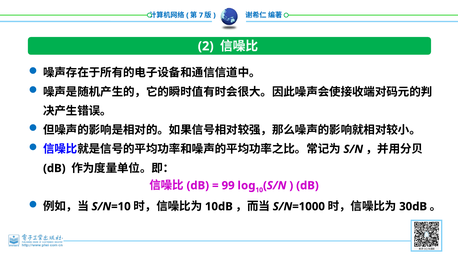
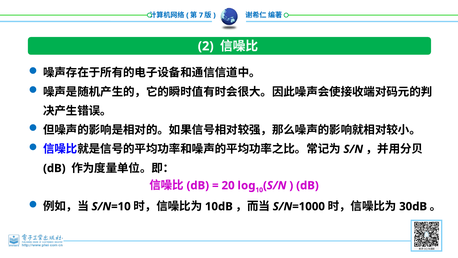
99: 99 -> 20 (228, 185)
